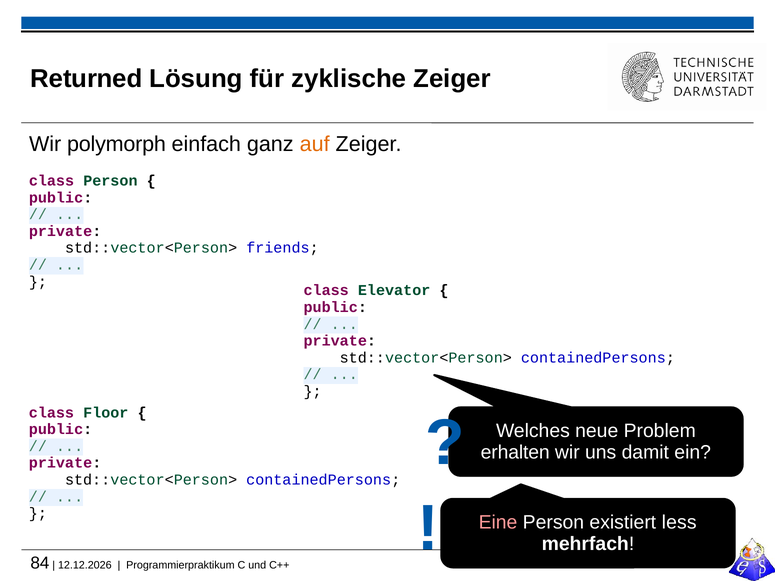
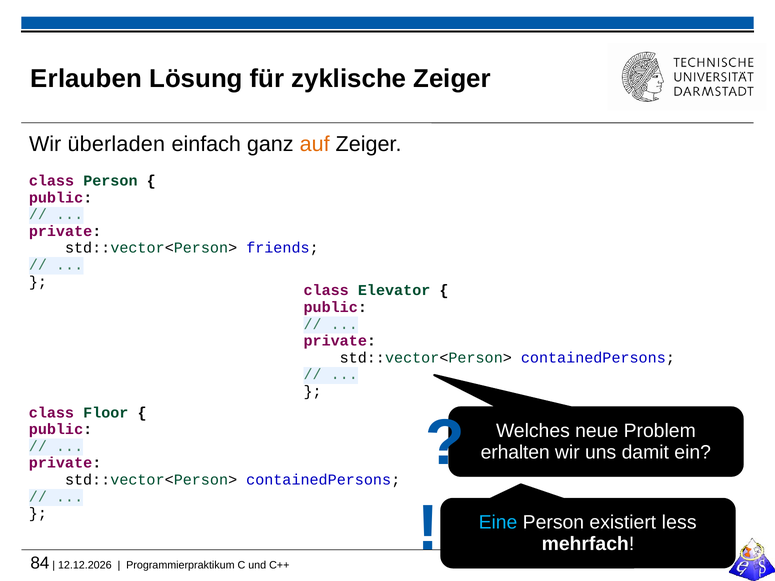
Returned: Returned -> Erlauben (86, 79)
polymorph: polymorph -> überladen (116, 144)
Eine colour: pink -> light blue (498, 523)
